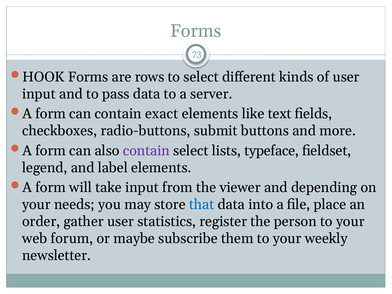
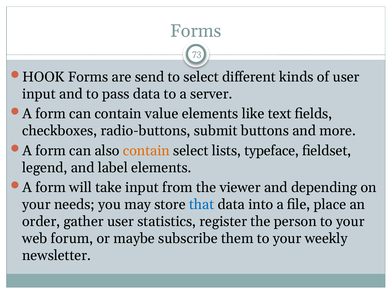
rows: rows -> send (150, 77)
exact: exact -> value (162, 114)
contain colour: purple -> orange (146, 151)
